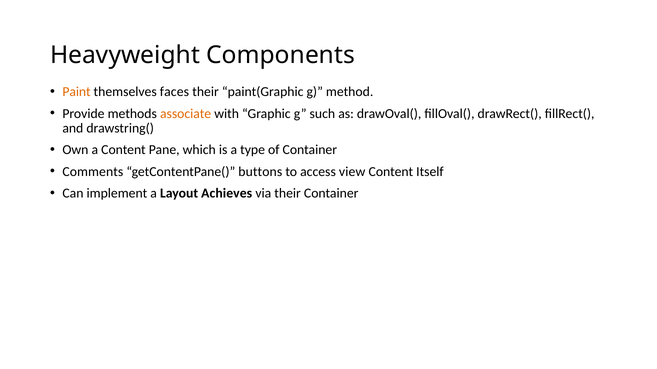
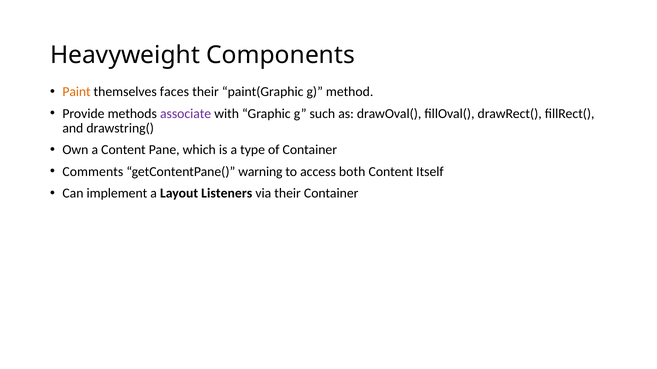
associate colour: orange -> purple (186, 114)
buttons: buttons -> warning (260, 172)
view: view -> both (352, 172)
Achieves: Achieves -> Listeners (227, 193)
